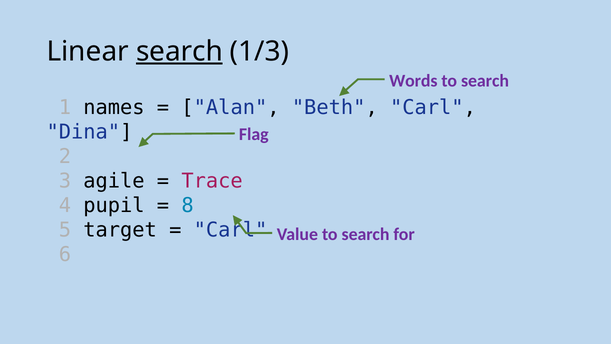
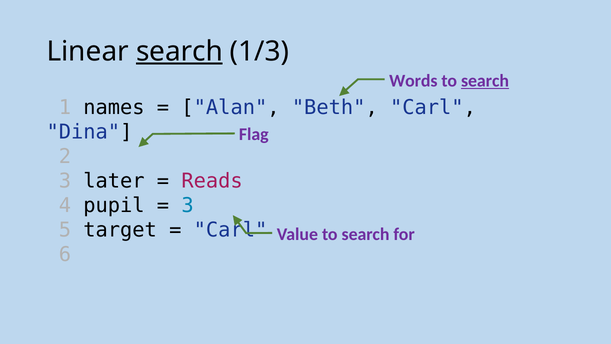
search underline: none -> present (485, 81)
agile: agile -> later (114, 181)
Trace: Trace -> Reads (212, 181)
8: 8 -> 3 (188, 205)
